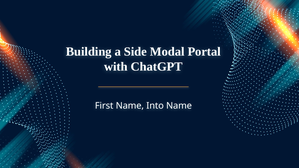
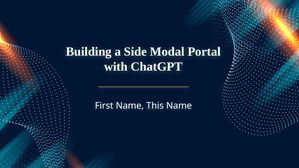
Into: Into -> This (155, 106)
